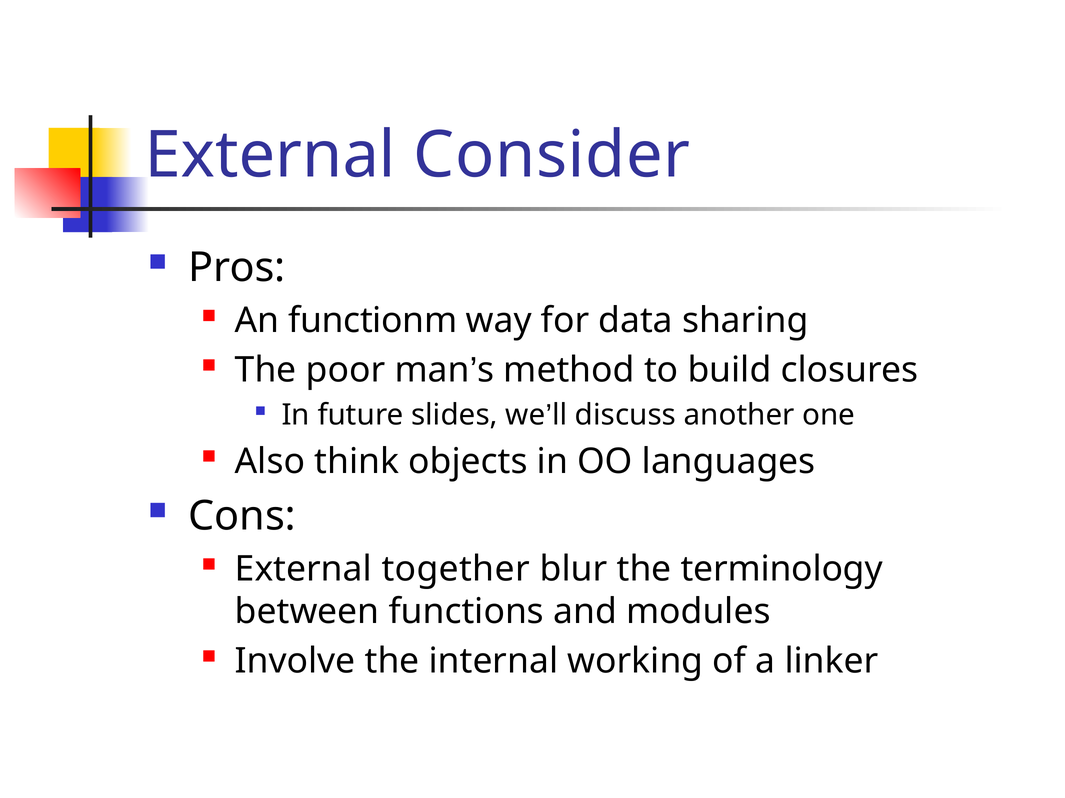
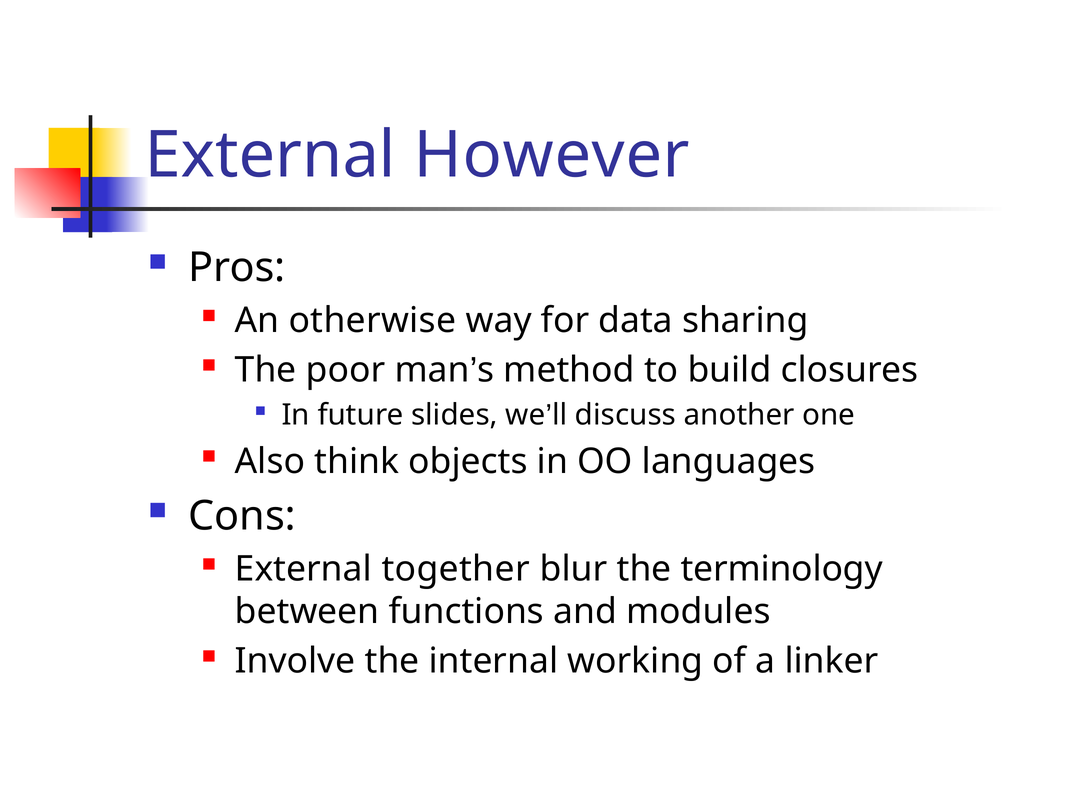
Consider: Consider -> However (552, 155)
functionm: functionm -> otherwise (372, 321)
